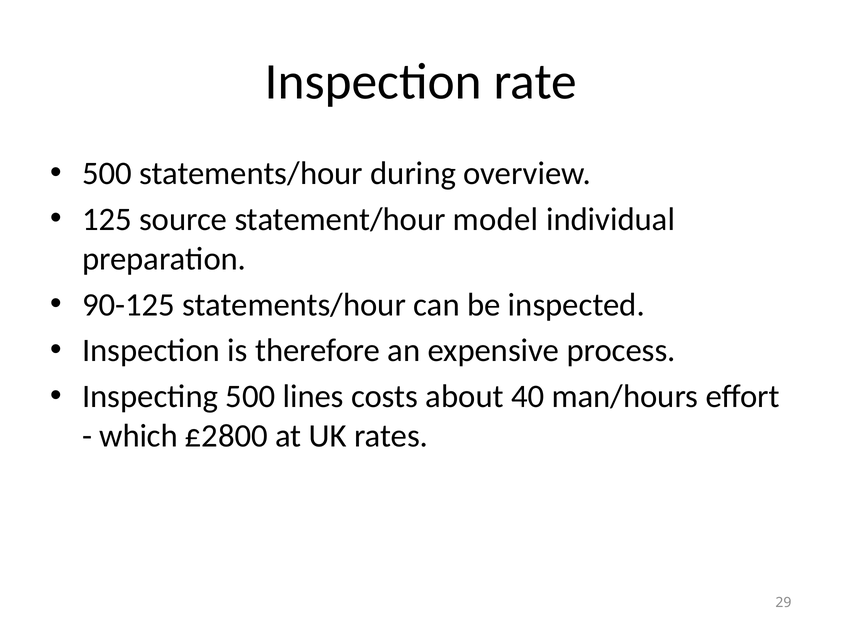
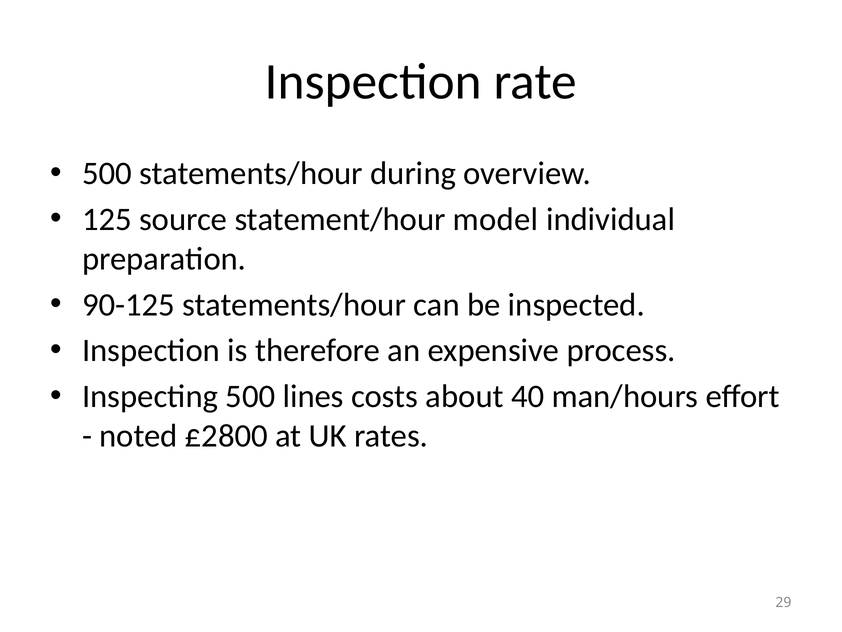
which: which -> noted (139, 436)
